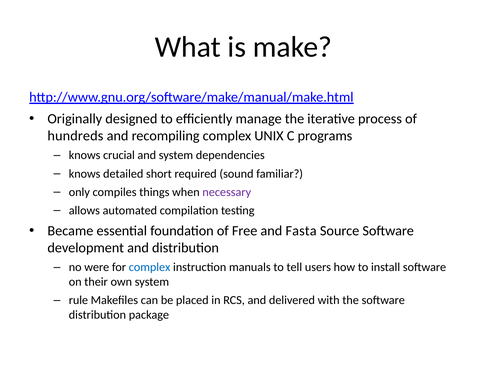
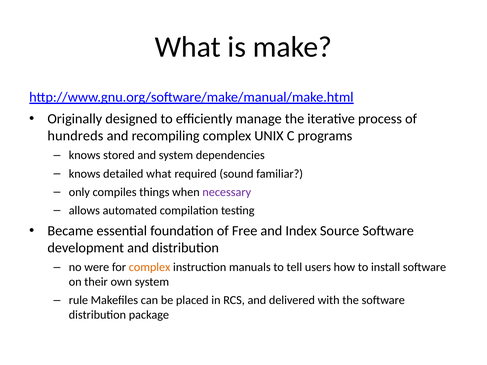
crucial: crucial -> stored (119, 155)
detailed short: short -> what (159, 174)
Fasta: Fasta -> Index (301, 231)
complex colour: blue -> orange (150, 267)
